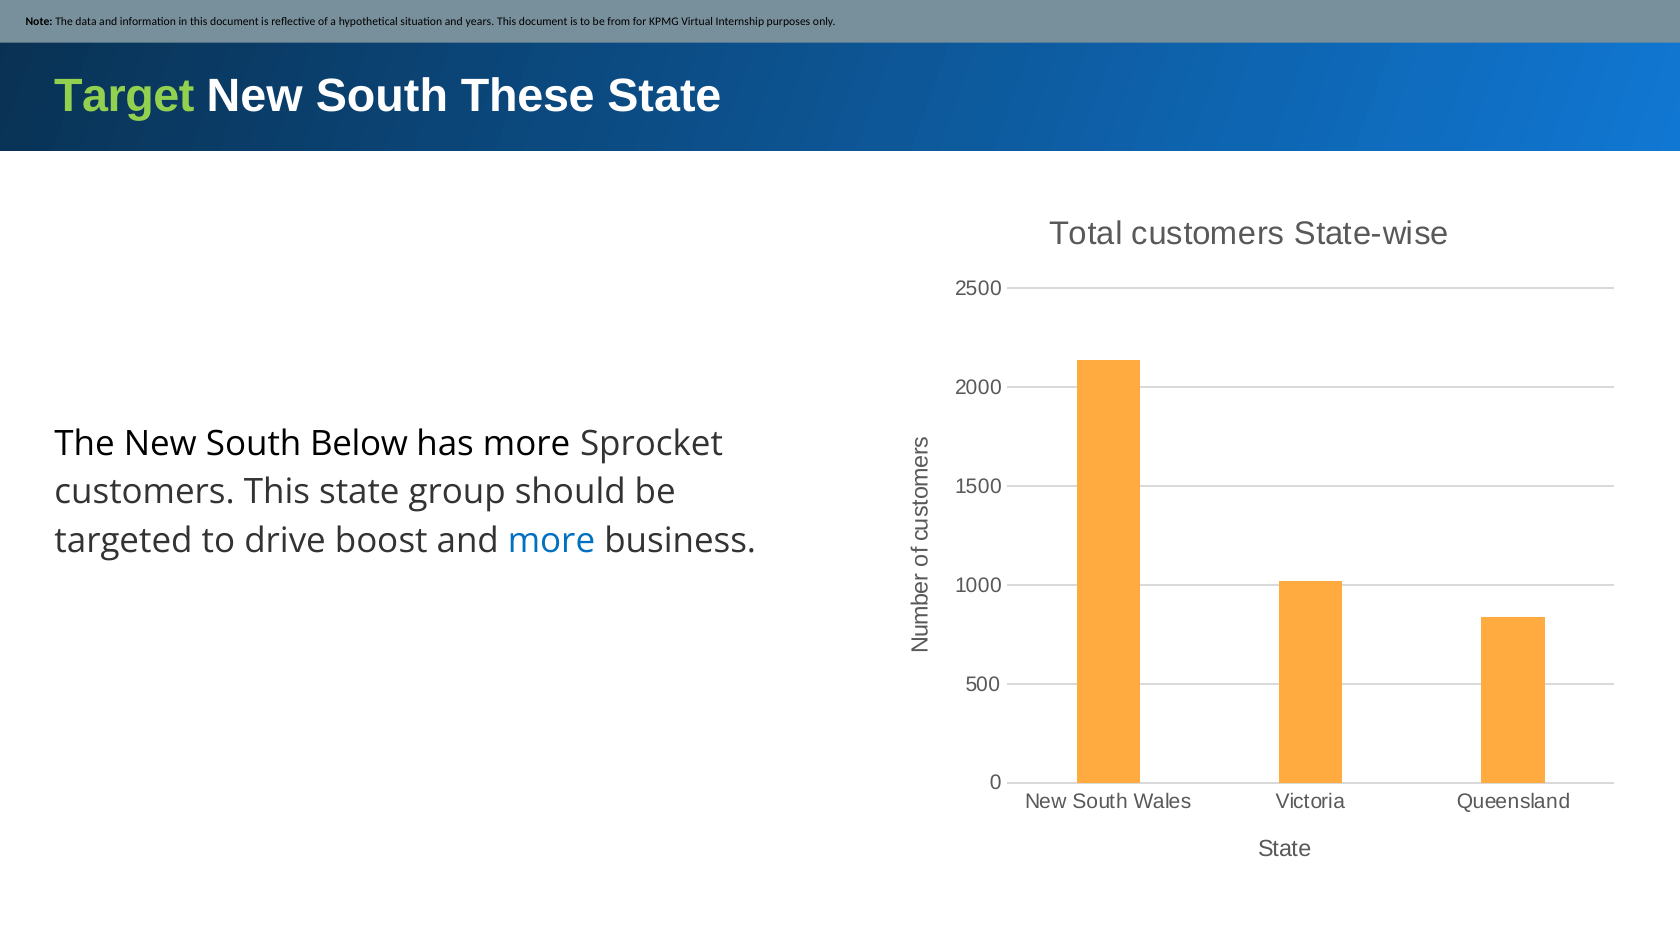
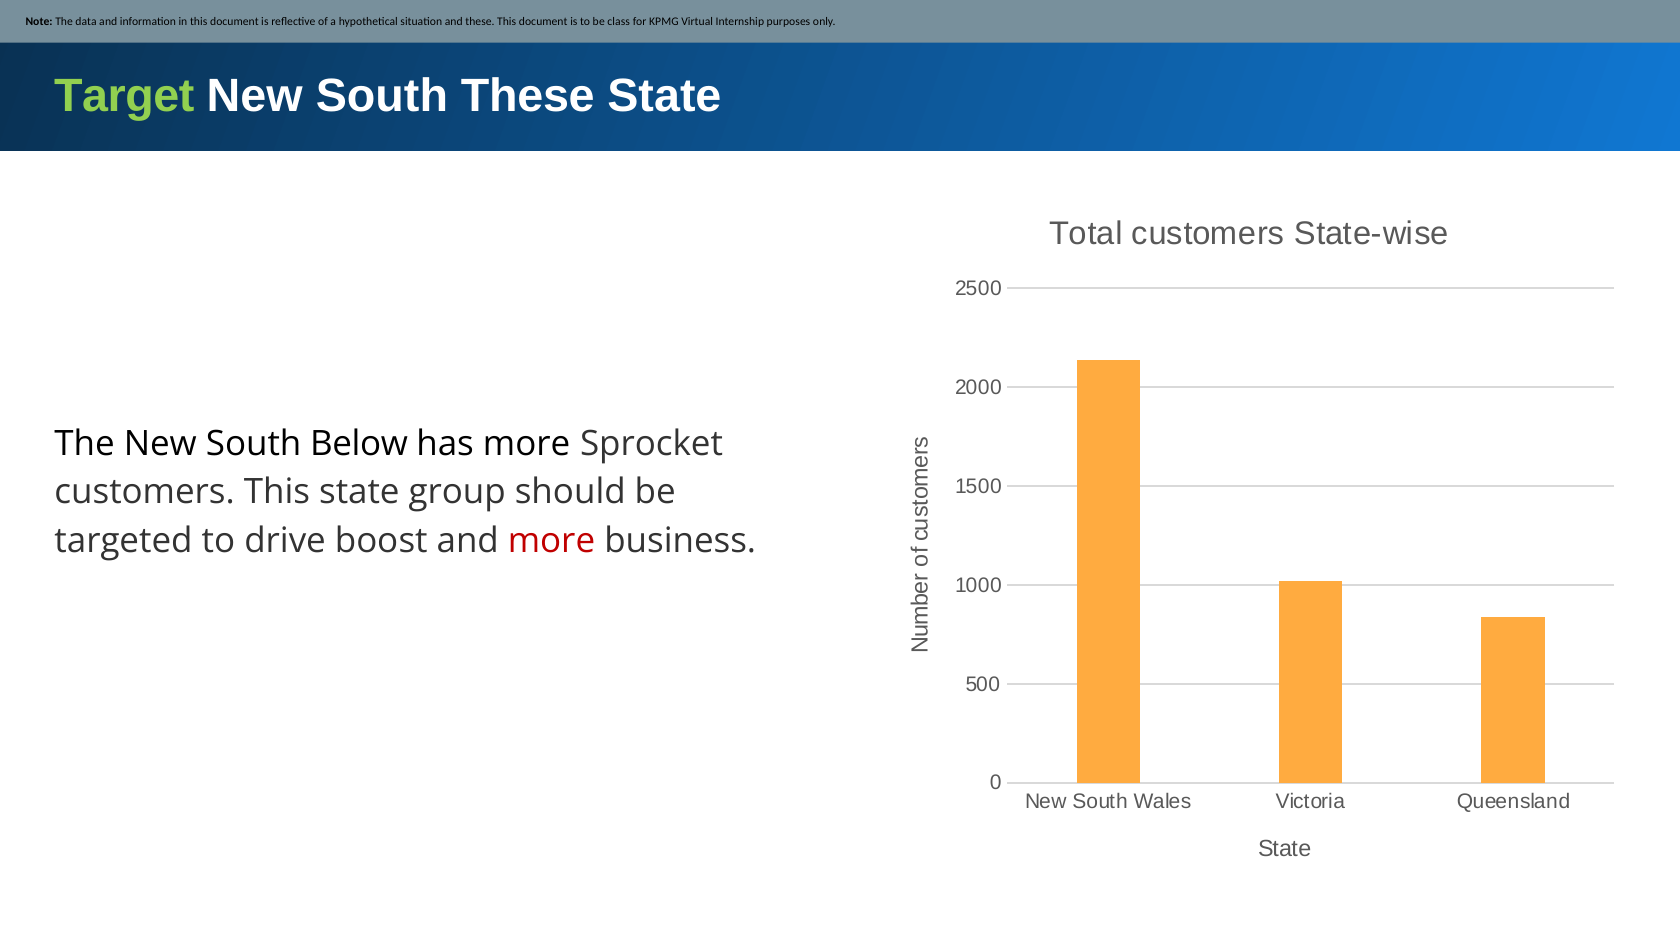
and years: years -> these (480, 22)
from: from -> class (619, 22)
more colour: blue -> red (551, 541)
